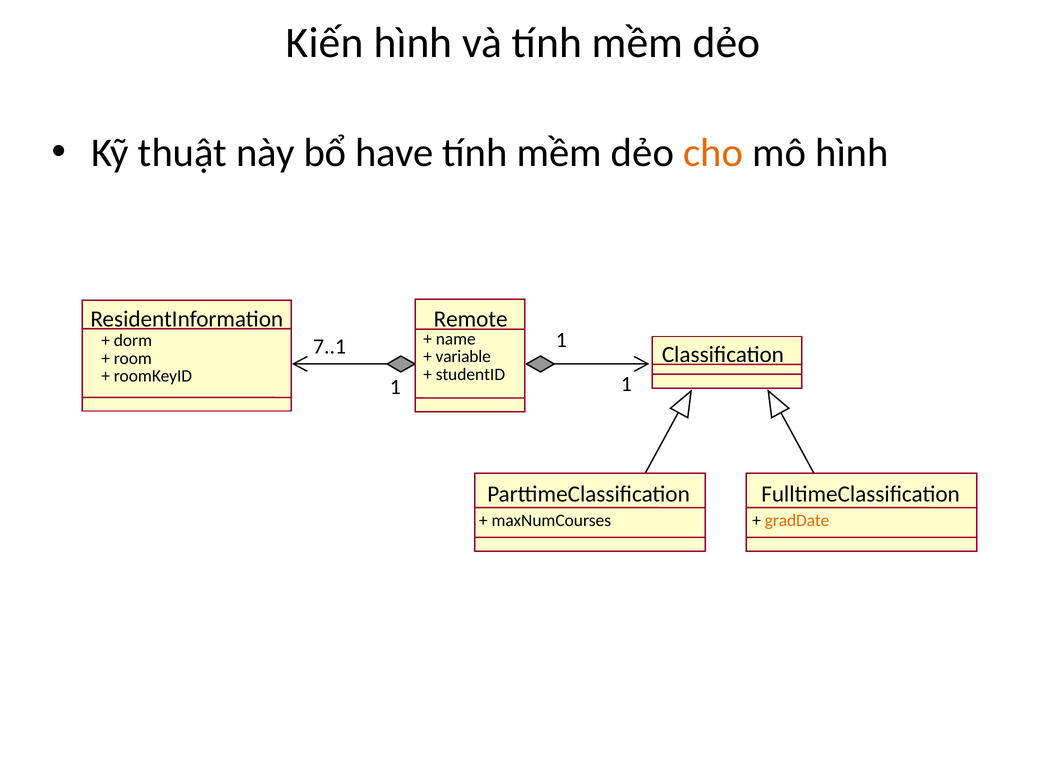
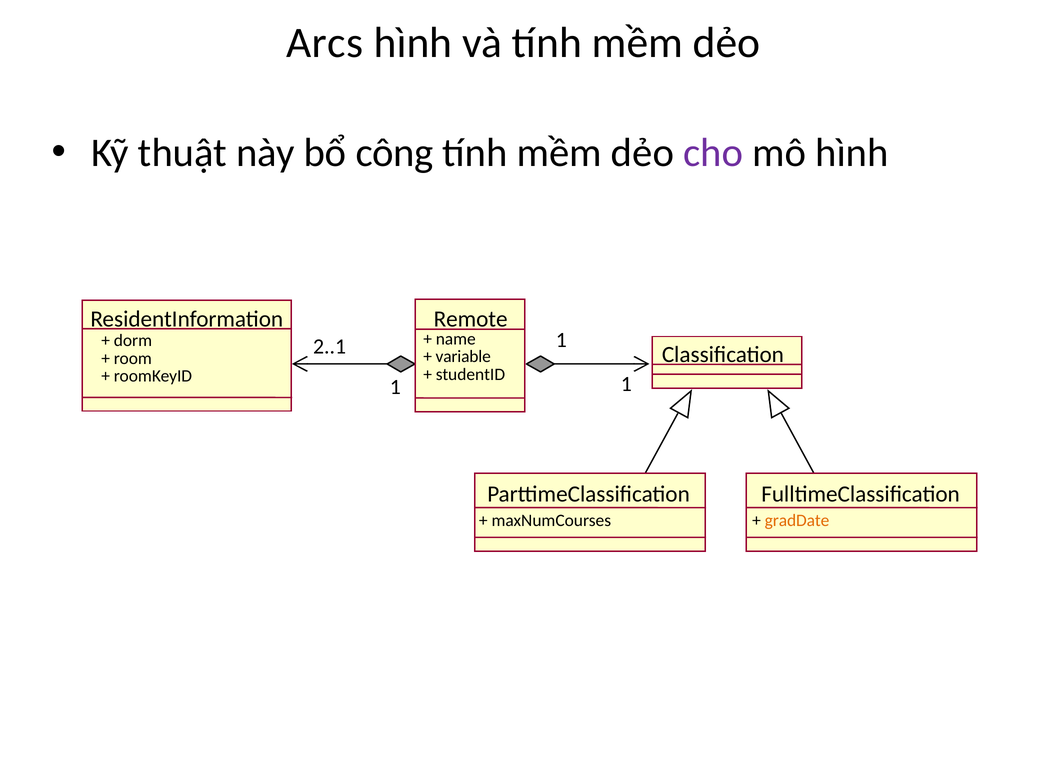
Kiến: Kiến -> Arcs (325, 43)
have: have -> công (395, 153)
cho colour: orange -> purple (713, 153)
7..1: 7..1 -> 2..1 (330, 347)
